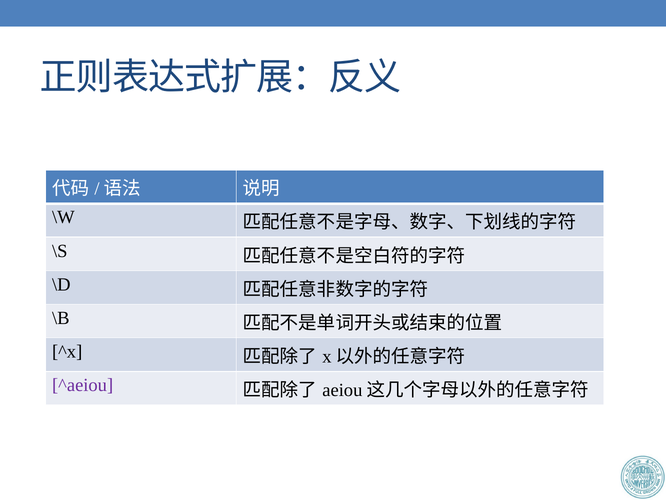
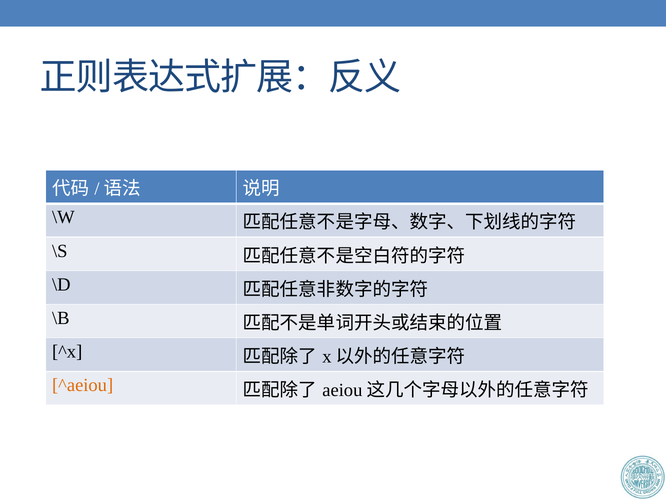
^aeiou colour: purple -> orange (83, 385)
